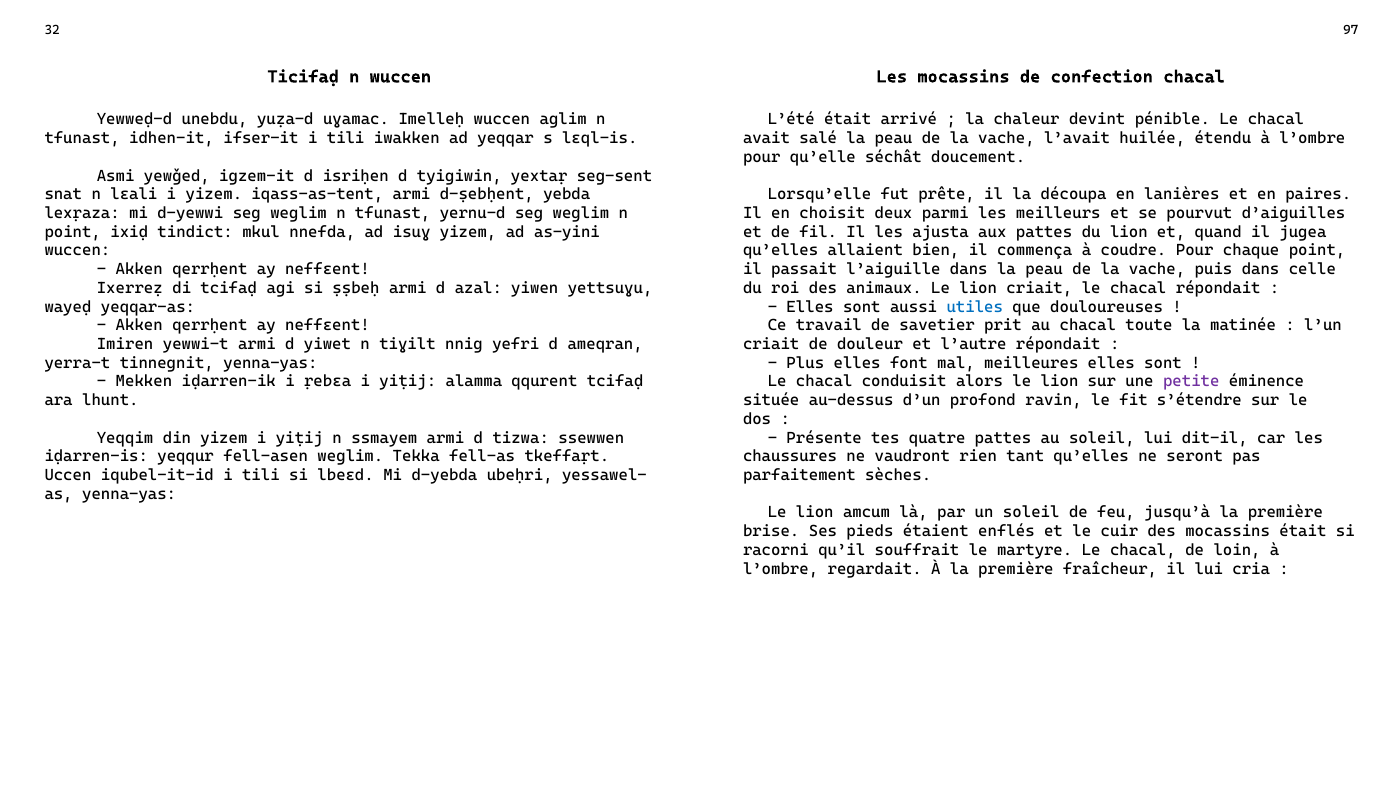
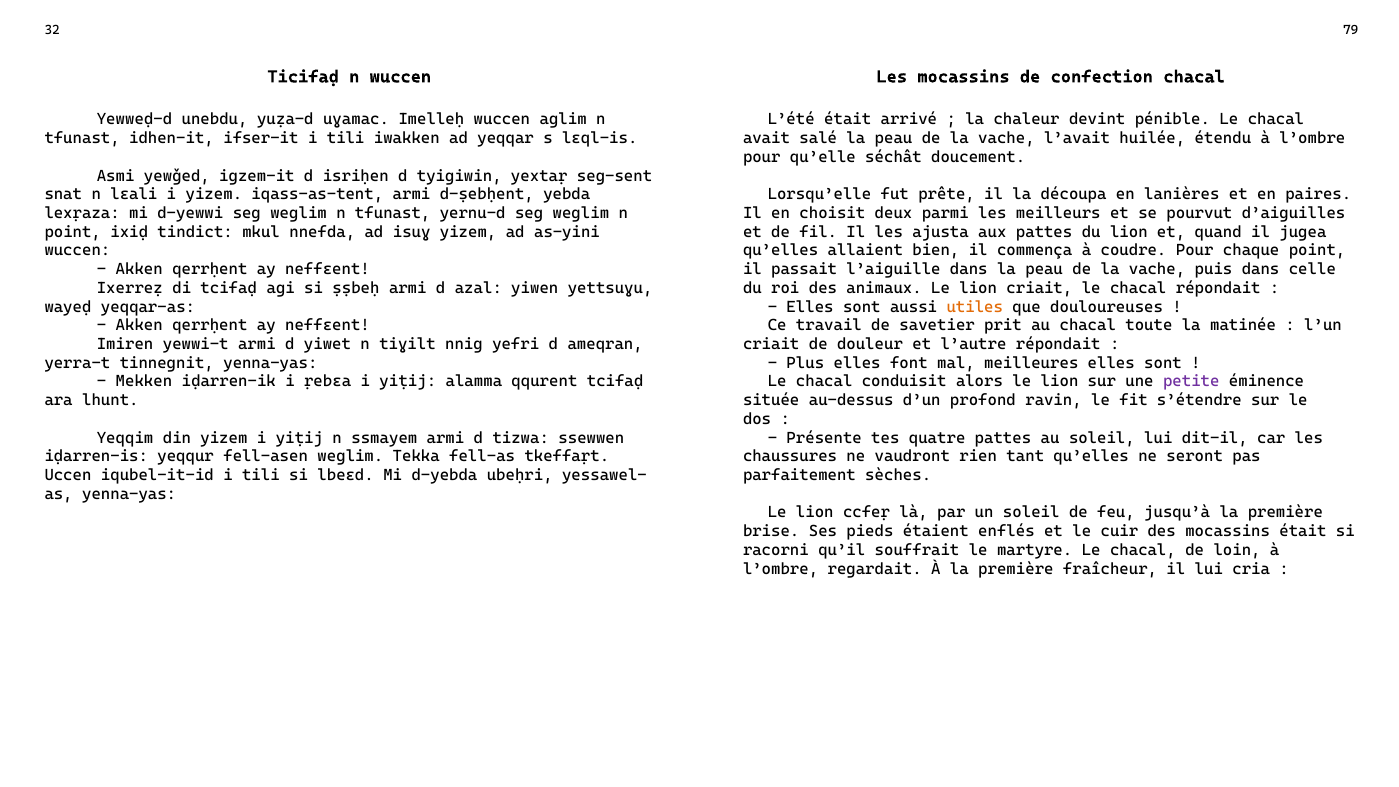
97: 97 -> 79 (1351, 30)
utiles colour: blue -> orange (975, 307)
amcum: amcum -> ccfeṛ (867, 513)
